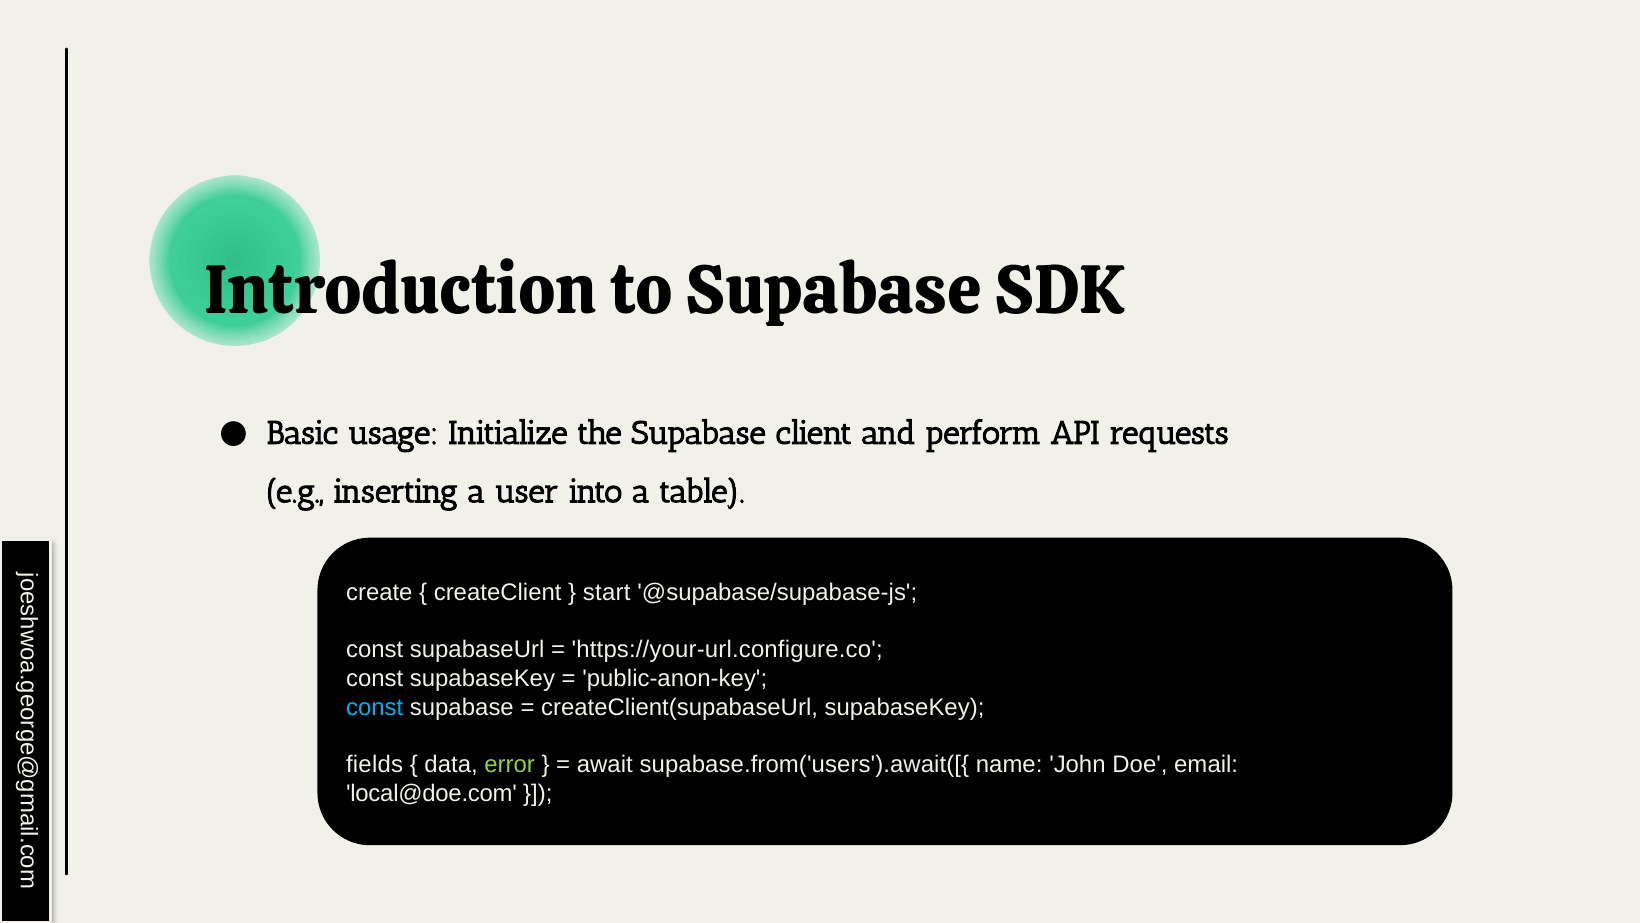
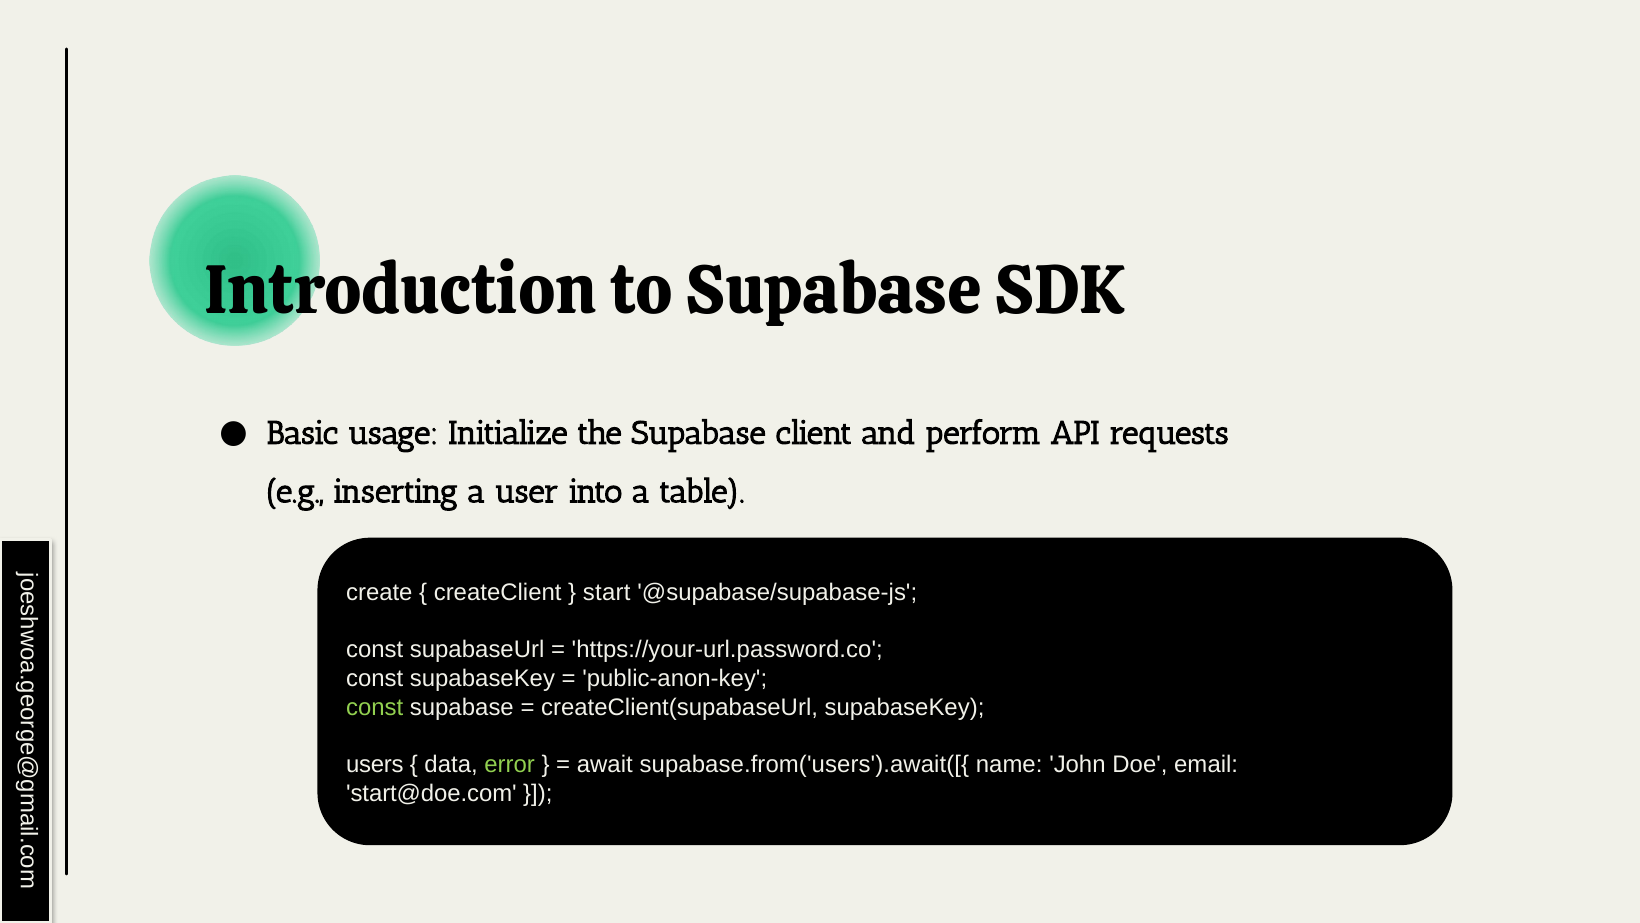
https://your-url.configure.co: https://your-url.configure.co -> https://your-url.password.co (727, 650)
const colour: light blue -> light green (375, 707)
fields: fields -> users (375, 764)
local@doe.com: local@doe.com -> start@doe.com (431, 793)
